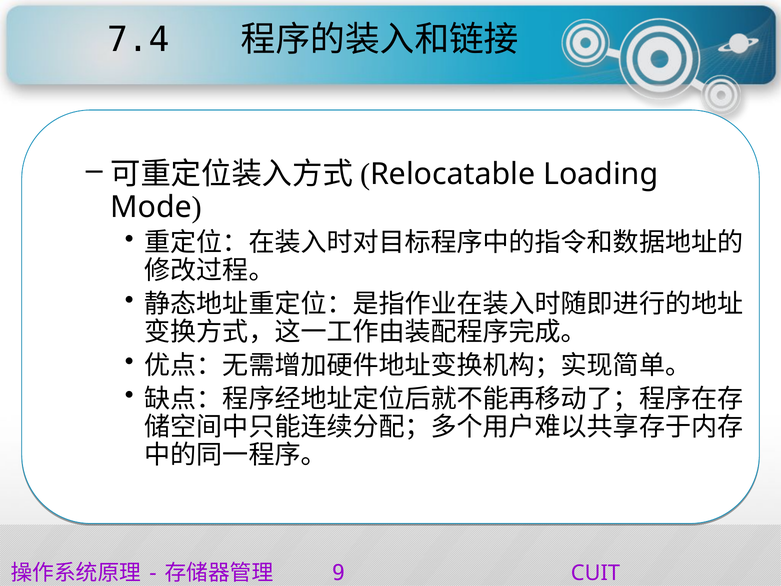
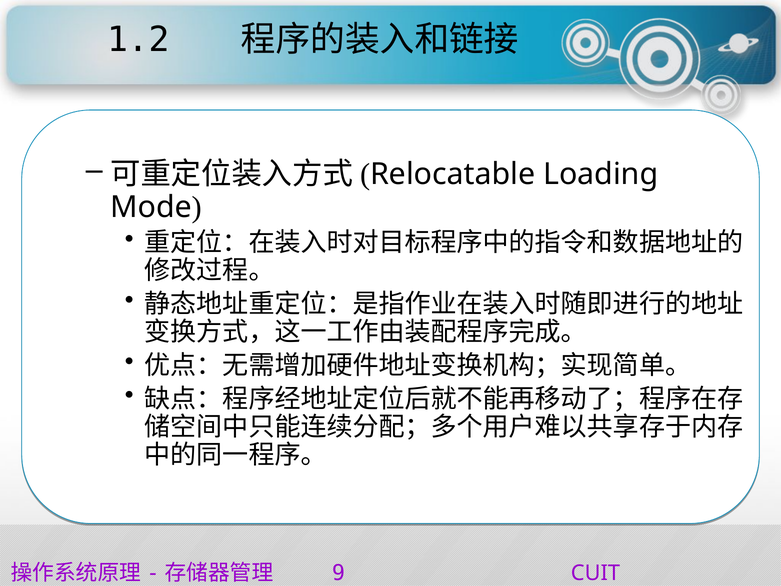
7.4: 7.4 -> 1.2 (138, 40)
